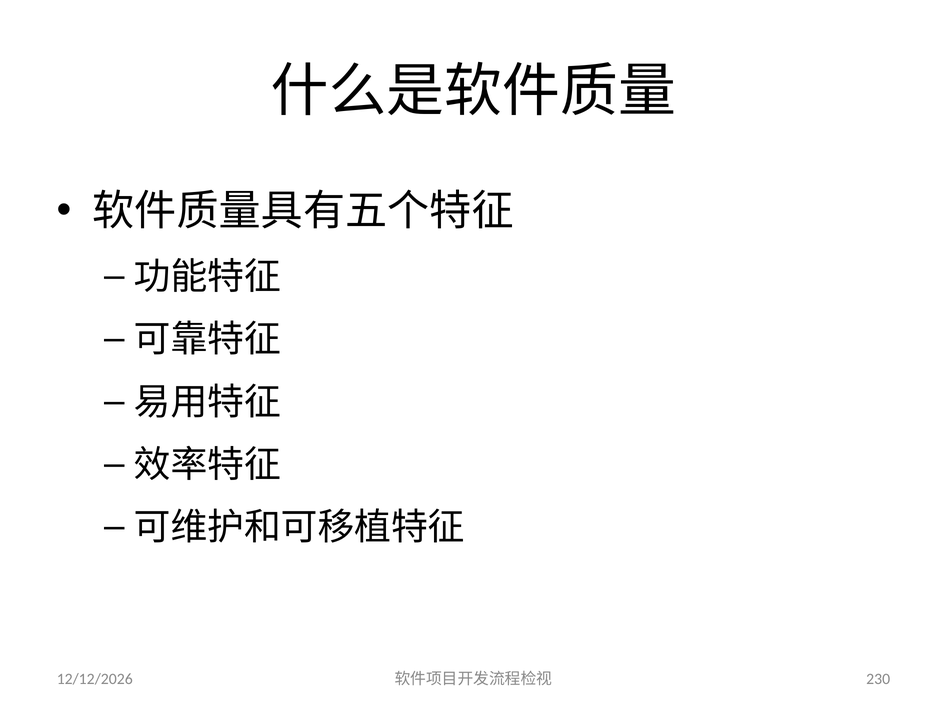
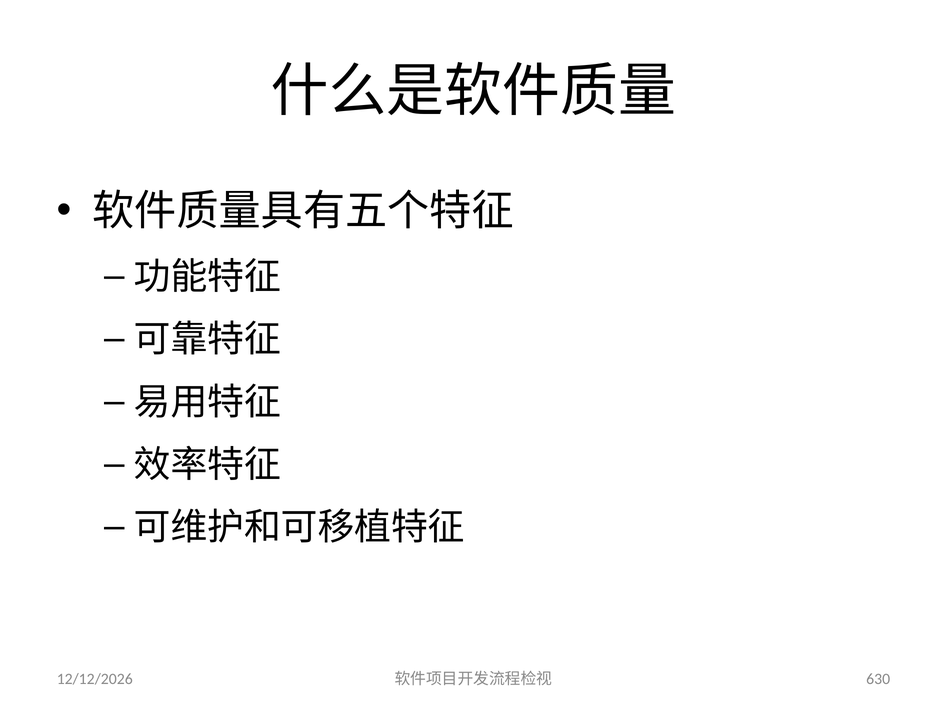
230: 230 -> 630 (878, 678)
